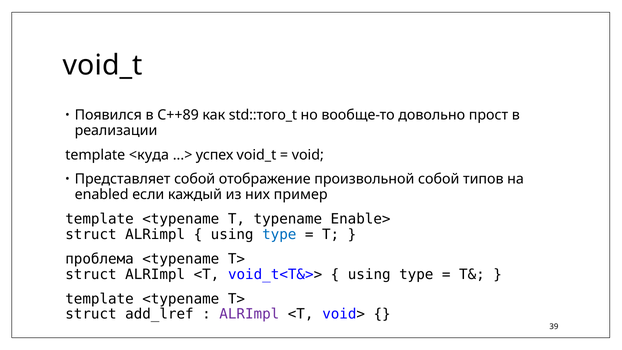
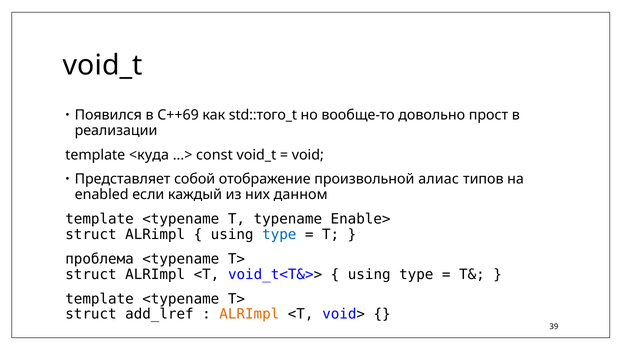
C++89: C++89 -> C++69 (178, 115)
успех: успех -> const (214, 155)
произвольной собой: собой -> алиас (439, 179)
пример: пример -> данном (301, 195)
ALRImpl colour: purple -> orange (249, 314)
